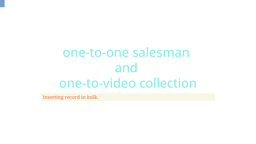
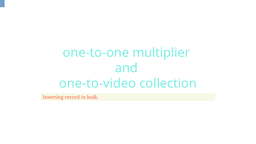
salesman: salesman -> multiplier (161, 53)
